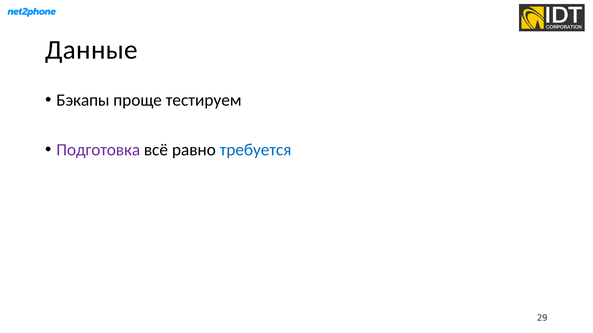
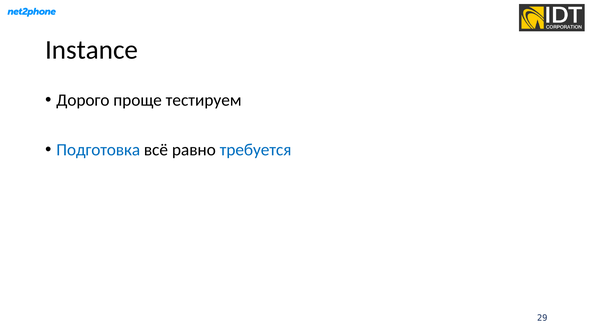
Данные: Данные -> Instance (92, 50)
Бэкапы: Бэкапы -> Дорого (83, 100)
Подготовка colour: purple -> blue (98, 150)
